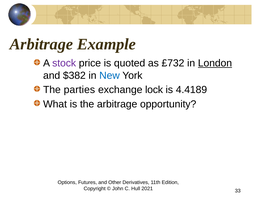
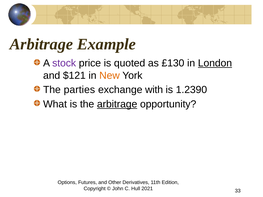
£732: £732 -> £130 (173, 63)
$382: $382 -> $121 (74, 76)
New colour: blue -> orange (110, 76)
lock: lock -> with (154, 90)
4.4189: 4.4189 -> 1.2390 (191, 90)
arbitrage underline: none -> present (117, 104)
